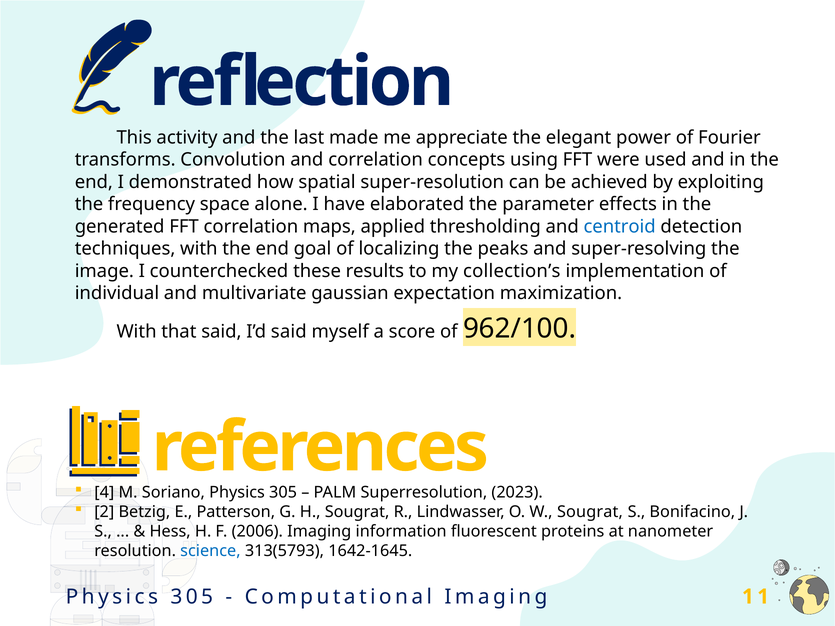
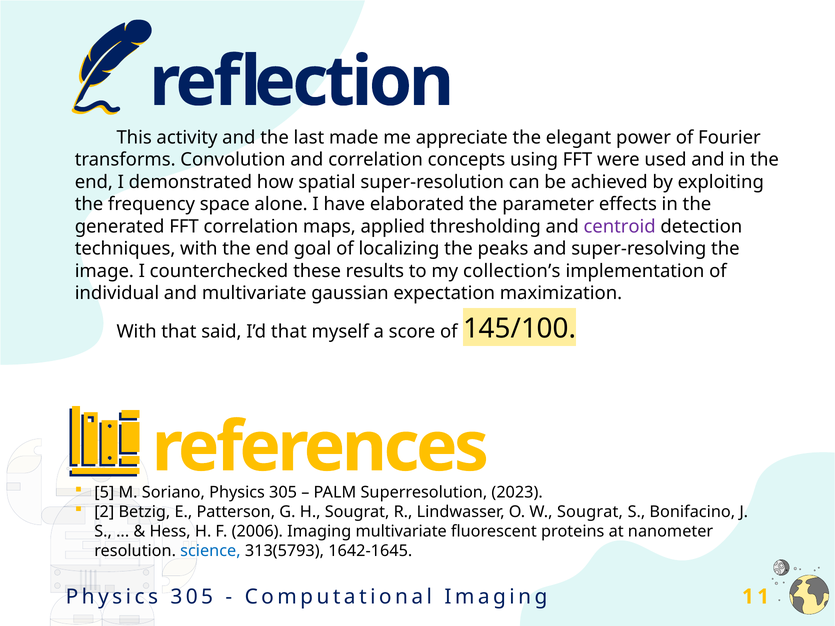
centroid colour: blue -> purple (620, 227)
I’d said: said -> that (289, 332)
962/100: 962/100 -> 145/100 (520, 329)
4: 4 -> 5 (104, 493)
Imaging information: information -> multivariate (401, 532)
